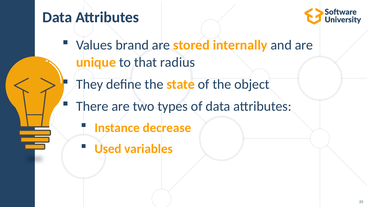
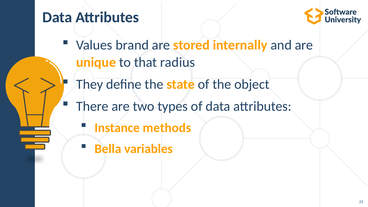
decrease: decrease -> methods (167, 128)
Used: Used -> Bella (108, 149)
